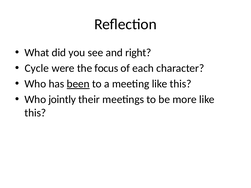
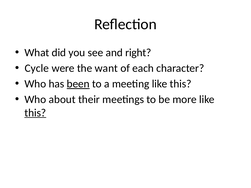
focus: focus -> want (106, 68)
jointly: jointly -> about (62, 100)
this underline: none -> present (35, 113)
